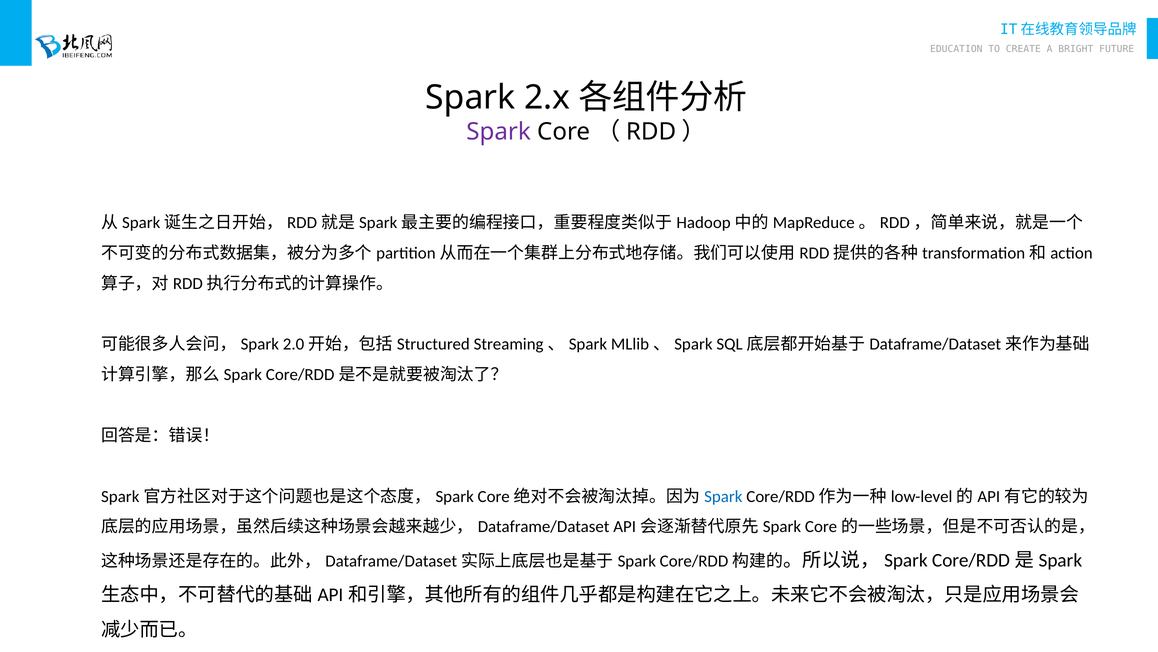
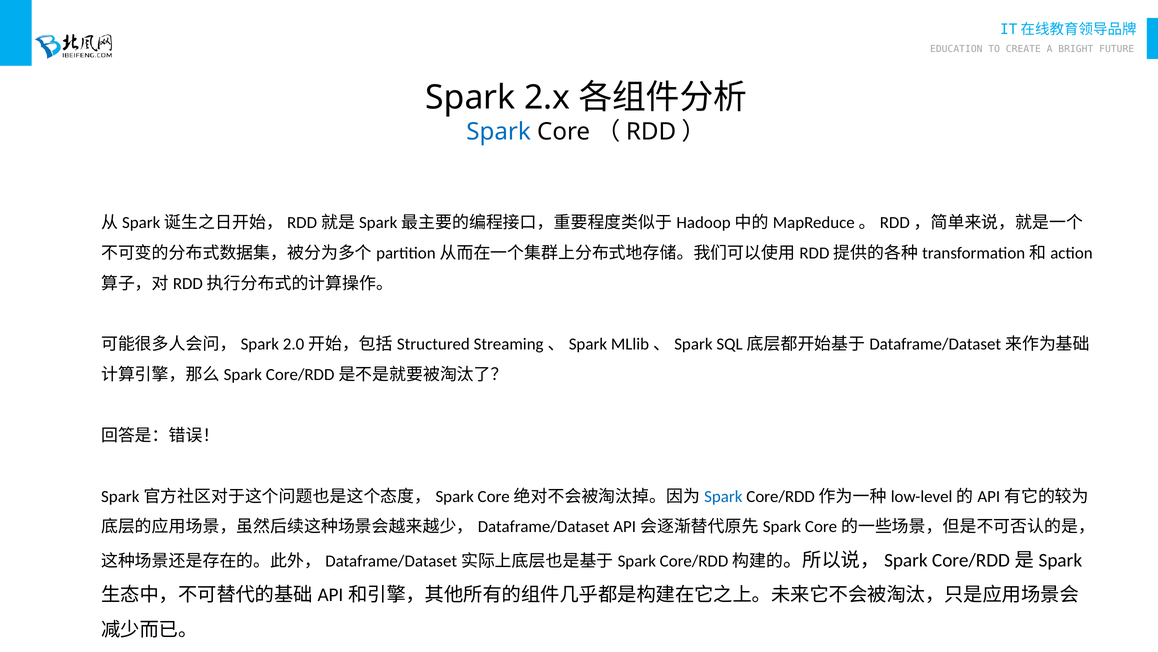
Spark colour: purple -> blue (499, 132)
